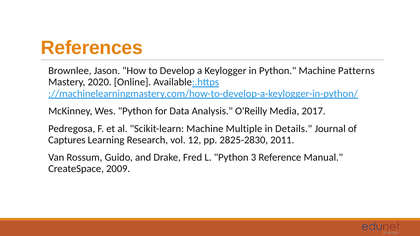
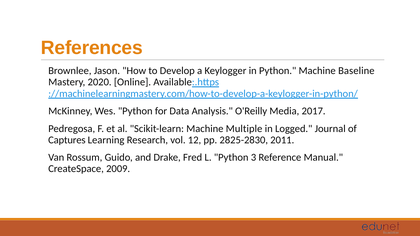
Patterns: Patterns -> Baseline (356, 71)
Details: Details -> Logged (294, 129)
